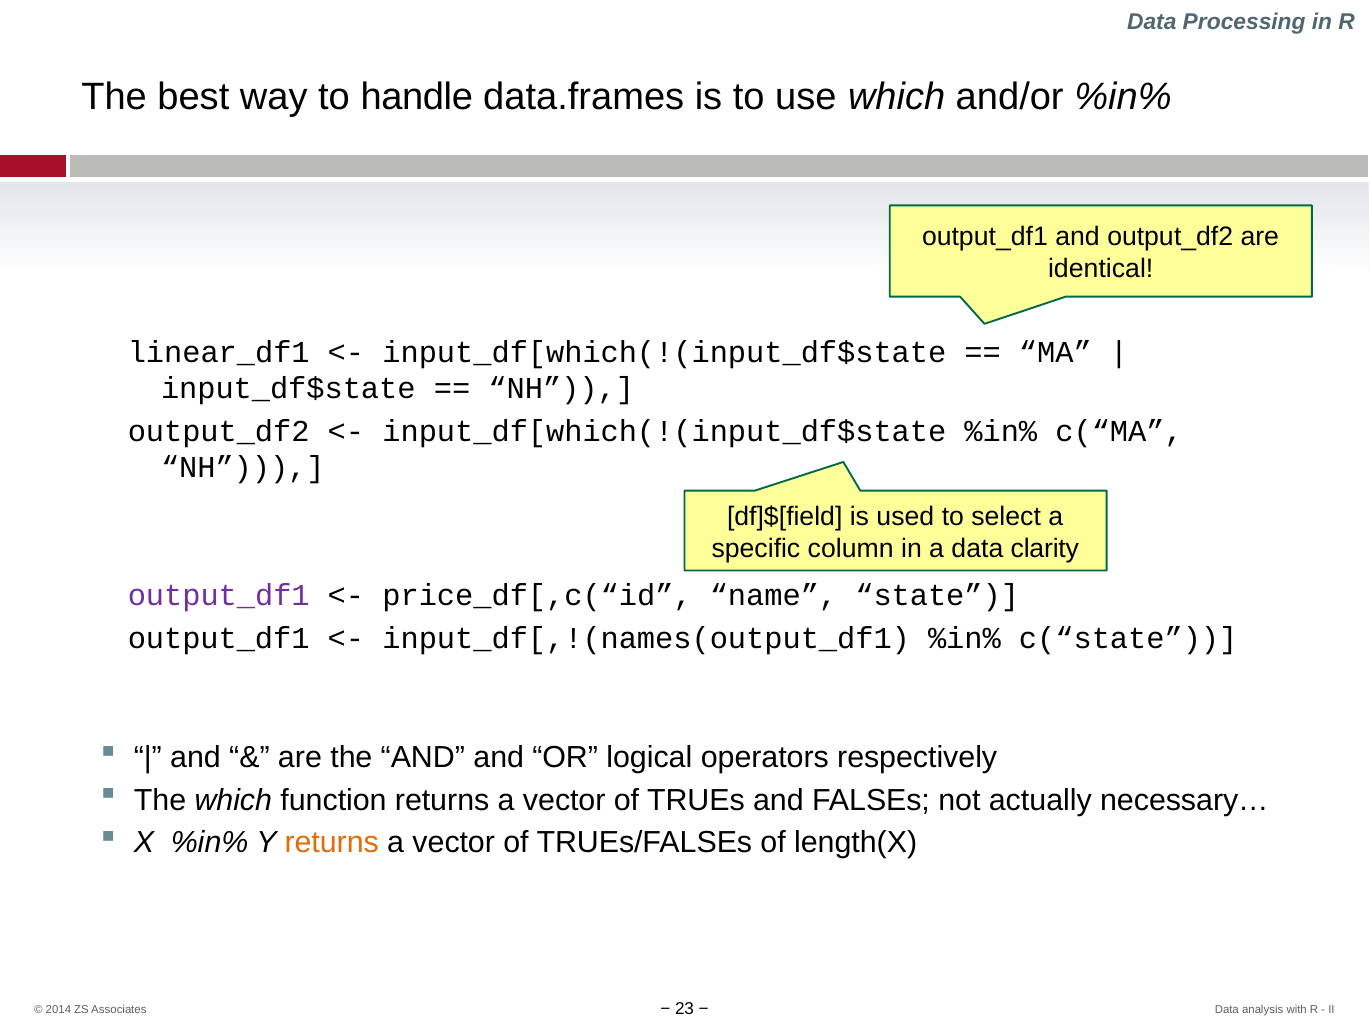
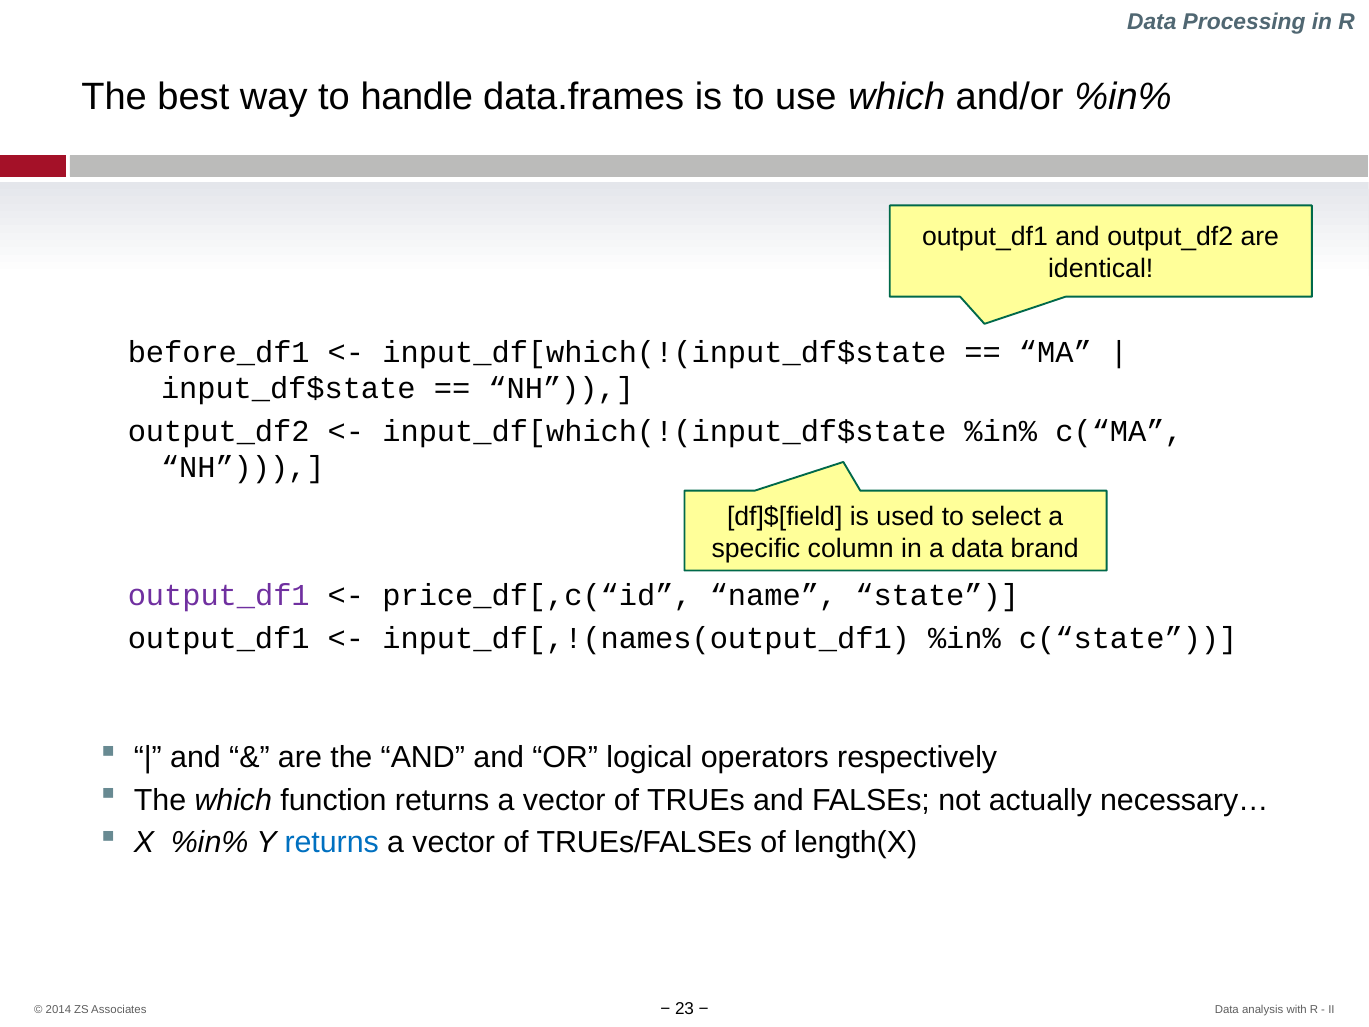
linear_df1: linear_df1 -> before_df1 (219, 352)
clarity: clarity -> brand (1045, 548)
returns colour: orange -> blue (332, 843)
